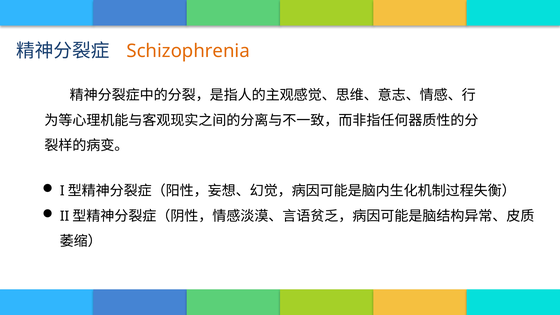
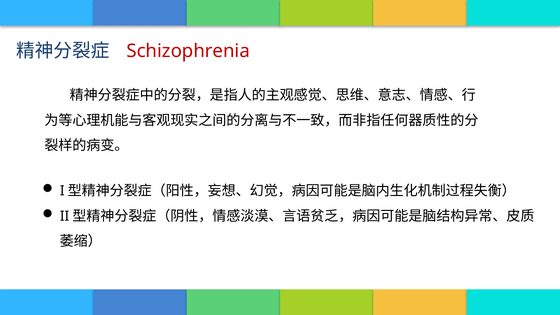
Schizophrenia colour: orange -> red (188, 51)
